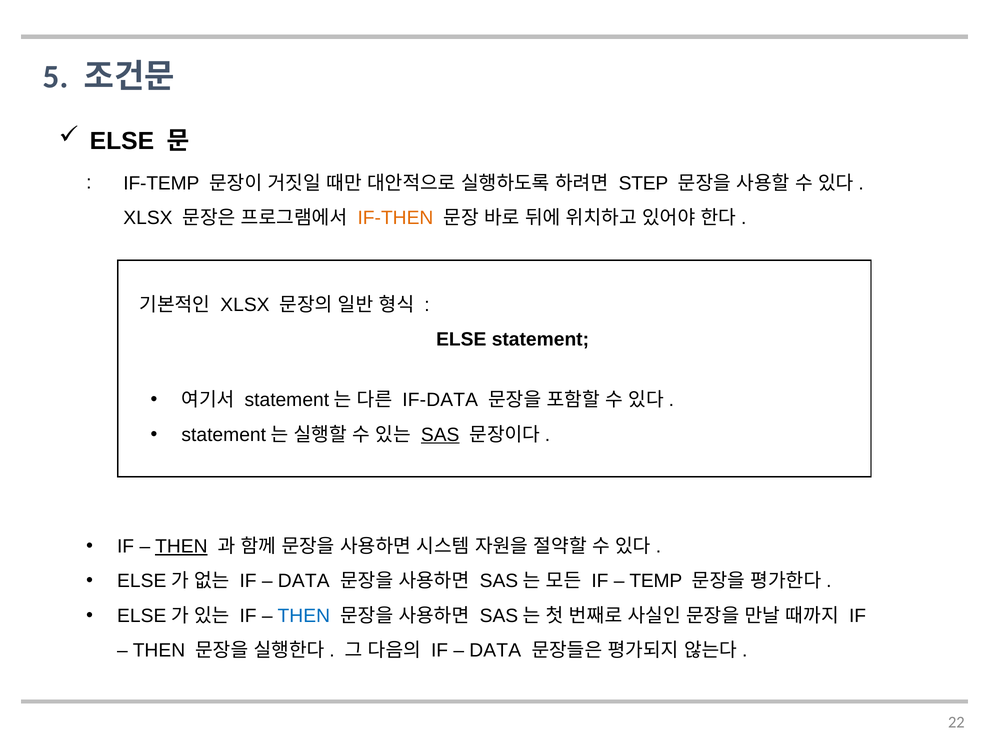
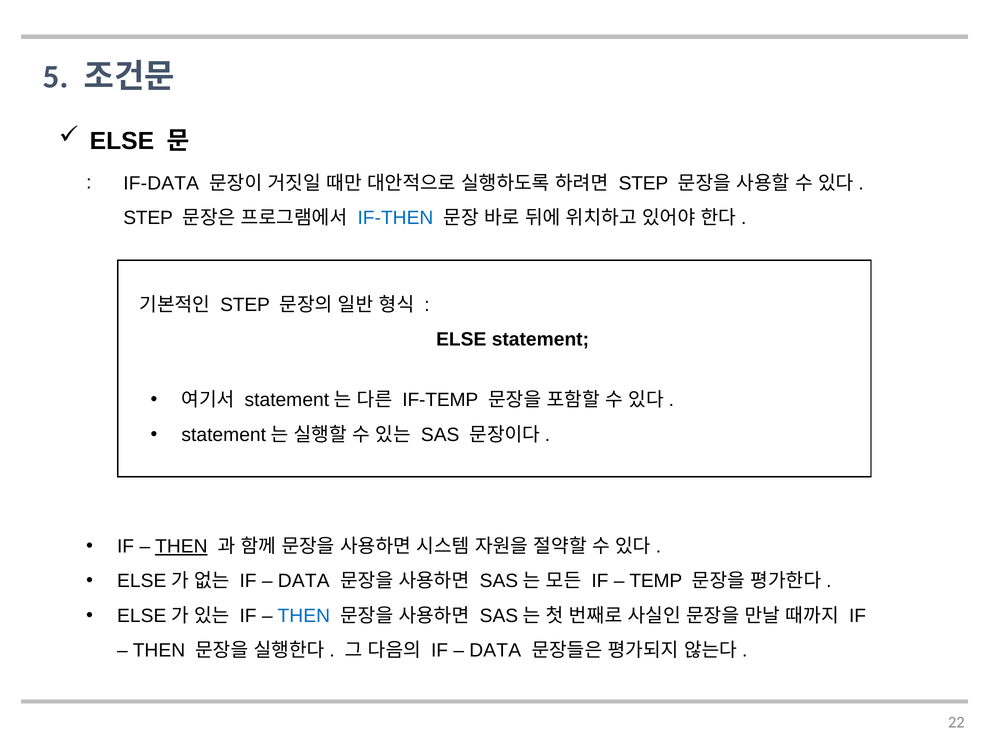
IF-TEMP: IF-TEMP -> IF-DATA (161, 183)
XLSX: XLSX -> STEP (148, 218)
IF-THEN colour: orange -> blue (395, 218)
XLSX: XLSX -> STEP (245, 305)
IF-DATA: IF-DATA -> IF-TEMP (440, 400)
SAS underline: present -> none (440, 435)
